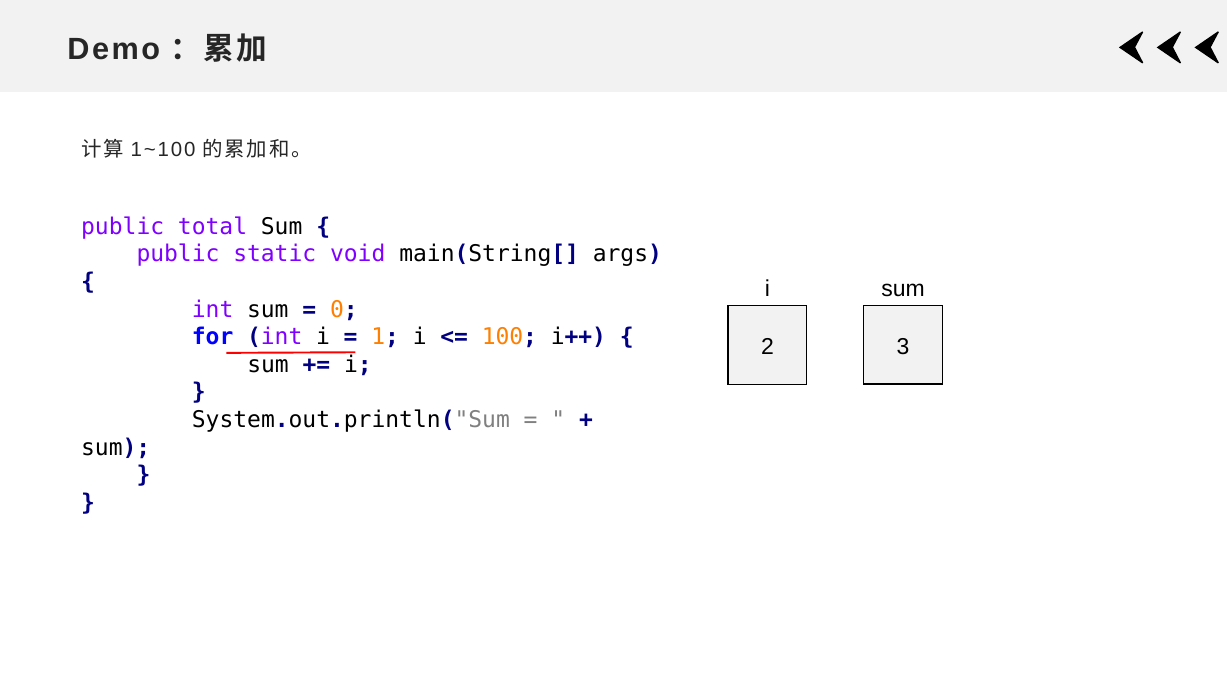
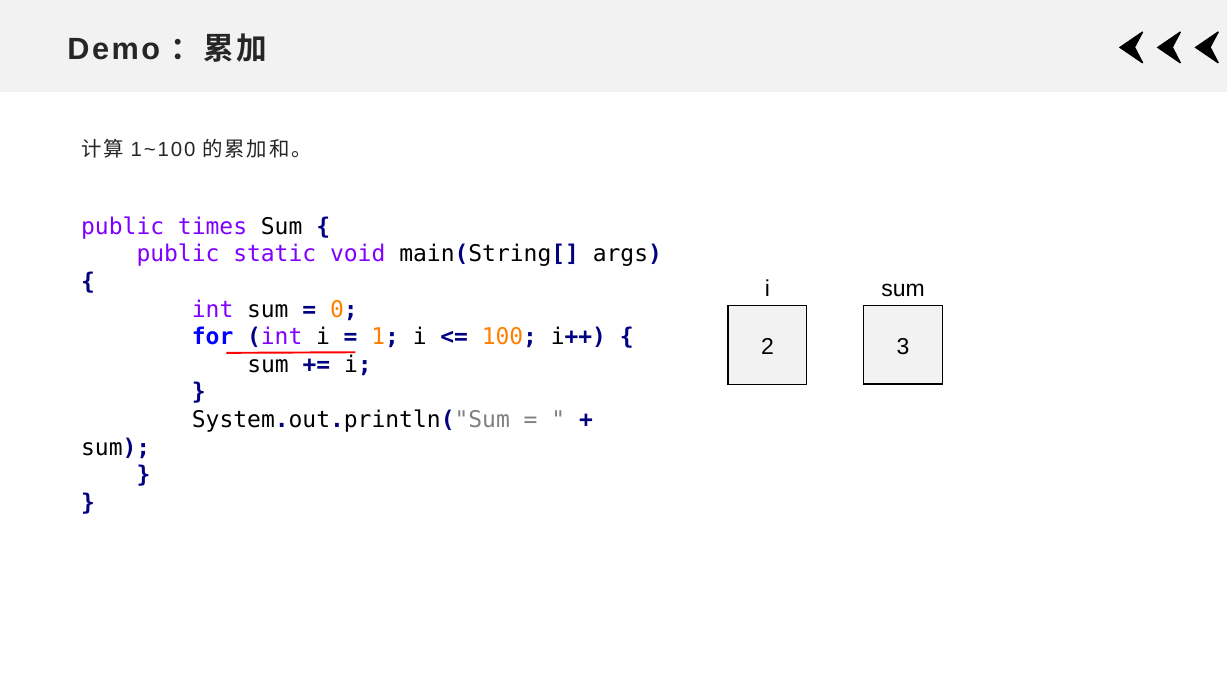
total: total -> times (213, 227)
